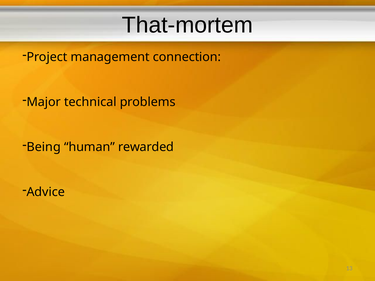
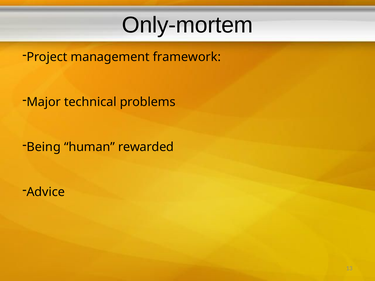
That-mortem: That-mortem -> Only-mortem (187, 25)
connection: connection -> framework (187, 57)
